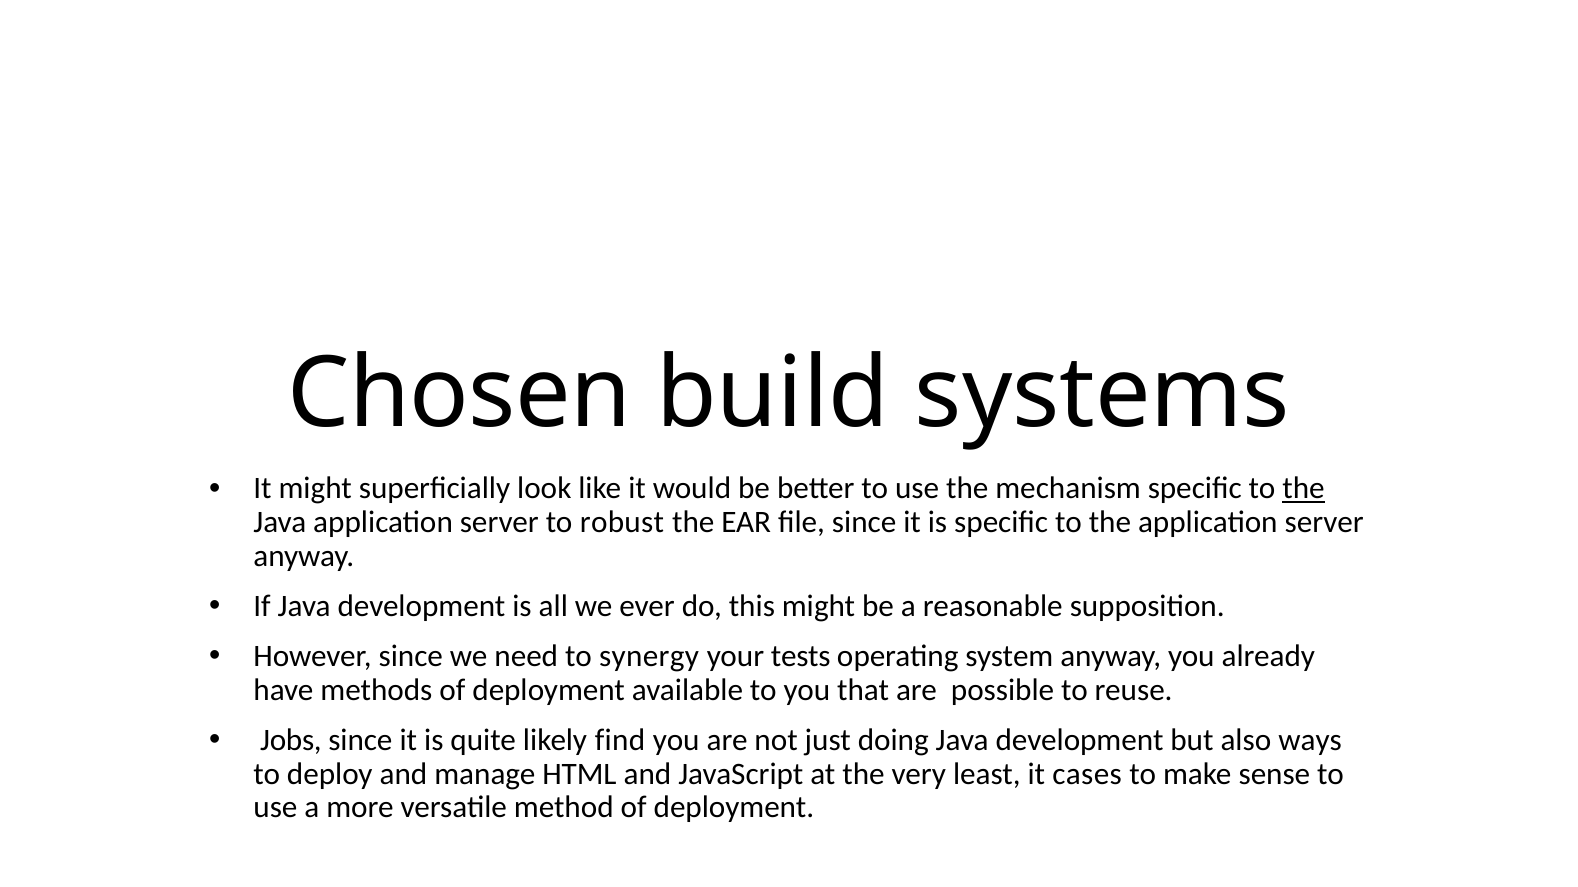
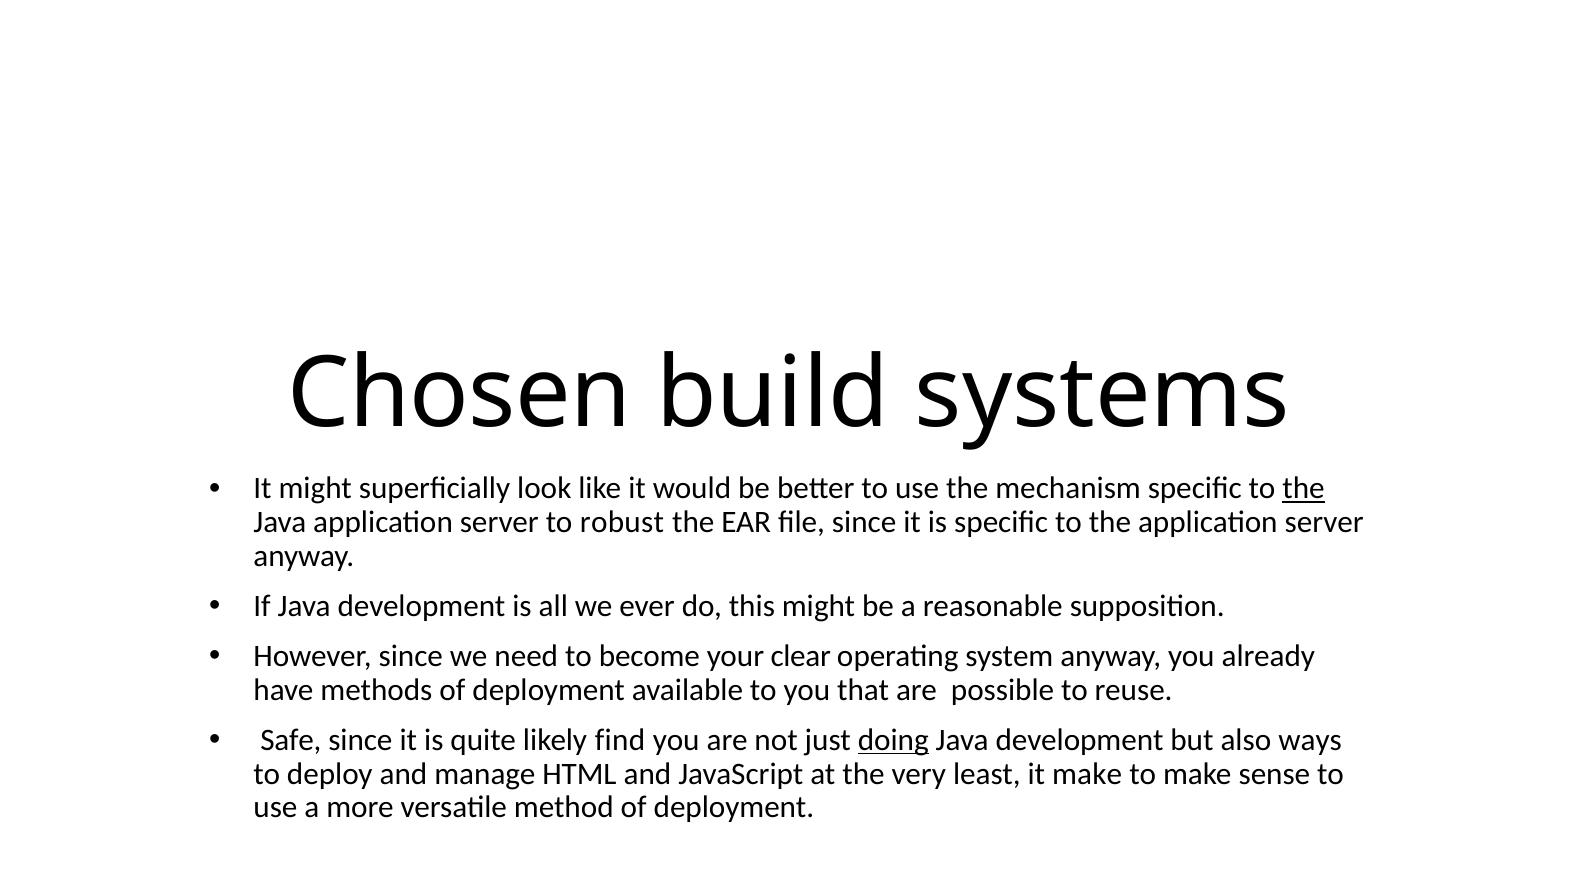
synergy: synergy -> become (649, 657)
tests: tests -> clear (801, 657)
Jobs: Jobs -> Safe (291, 741)
doing underline: none -> present (893, 741)
it cases: cases -> make (1087, 774)
